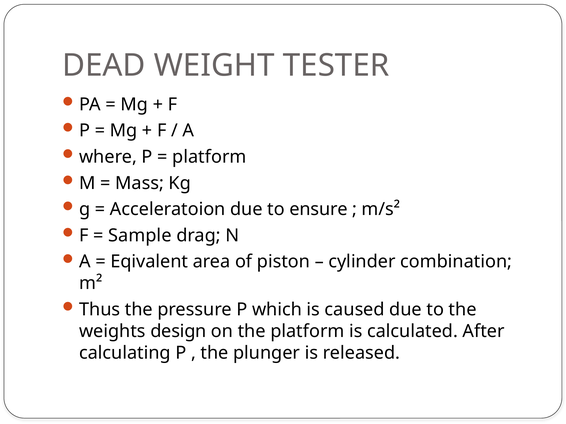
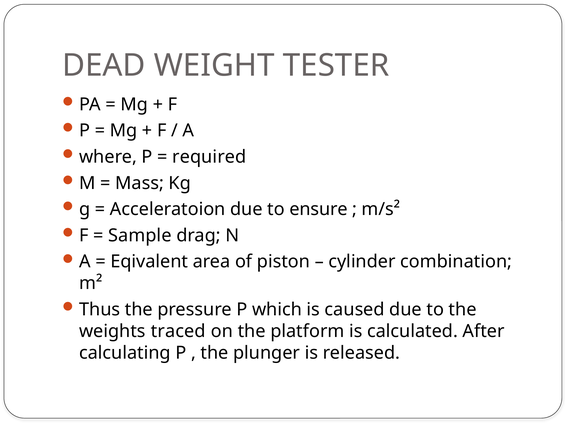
platform: platform -> required (209, 157)
design: design -> traced (178, 332)
